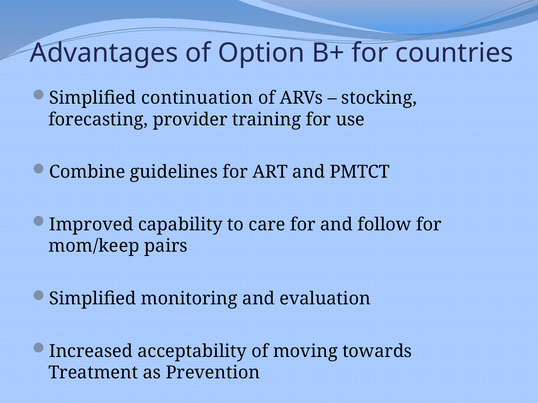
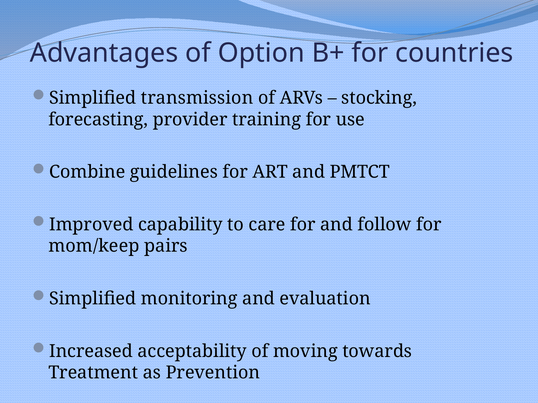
continuation: continuation -> transmission (197, 98)
